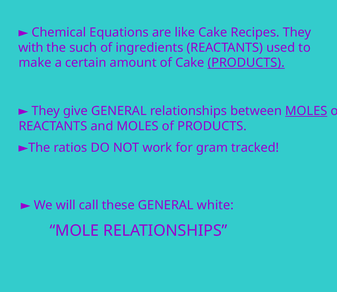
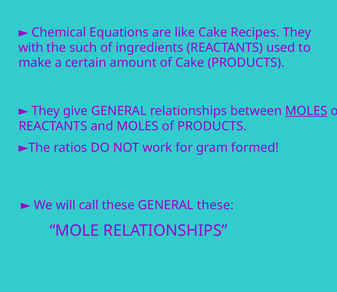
PRODUCTS underline: present -> none (246, 63)
tracked: tracked -> formed (255, 148)
GENERAL white: white -> these (215, 205)
